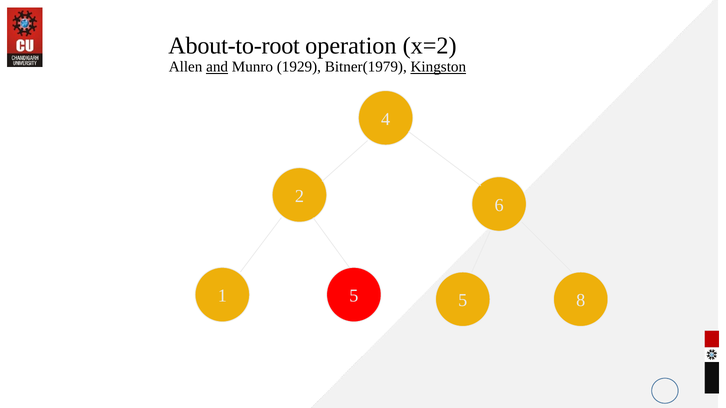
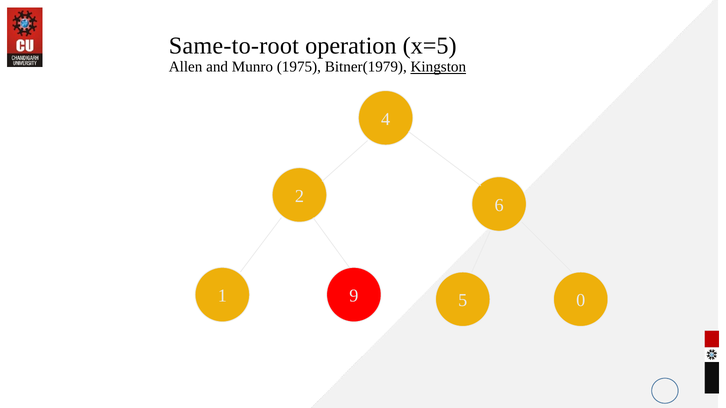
About-to-root: About-to-root -> Same-to-root (234, 46)
x=2: x=2 -> x=5 (430, 46)
and underline: present -> none (217, 67)
1929: 1929 -> 1975 (299, 67)
1 5: 5 -> 9 (354, 296)
8: 8 -> 0 (581, 301)
